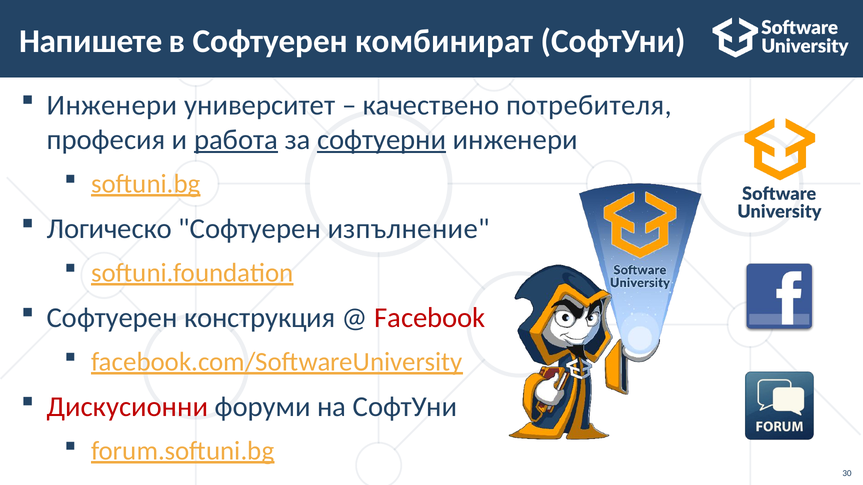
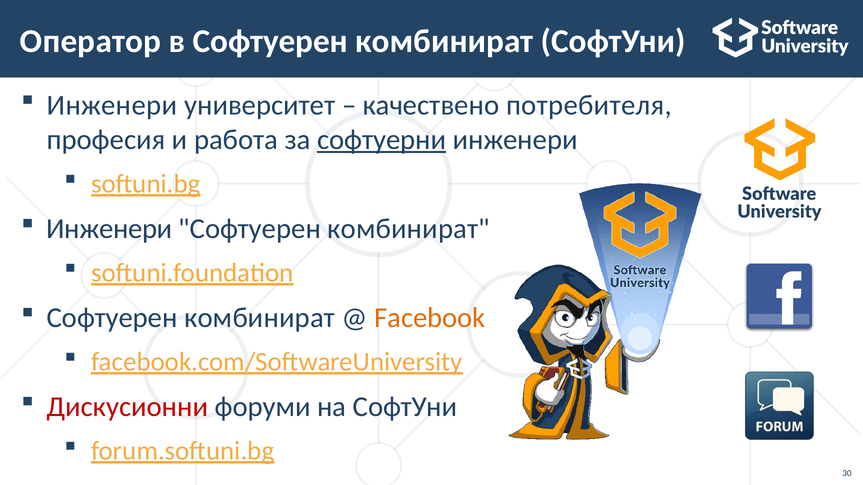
Напишете: Напишете -> Оператор (91, 41)
работа underline: present -> none (236, 140)
Логическо: Логическо -> Инженери (109, 229)
изпълнение: изпълнение -> комбинират (409, 229)
конструкция: конструкция -> комбинират (260, 318)
Facebook colour: red -> orange (430, 318)
